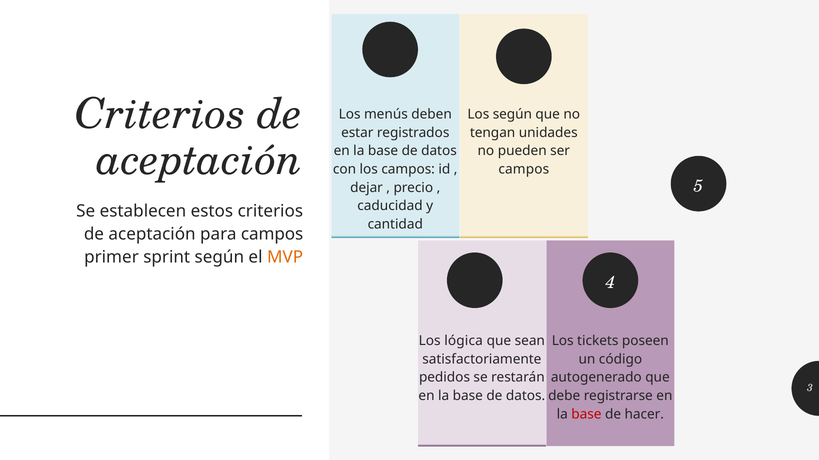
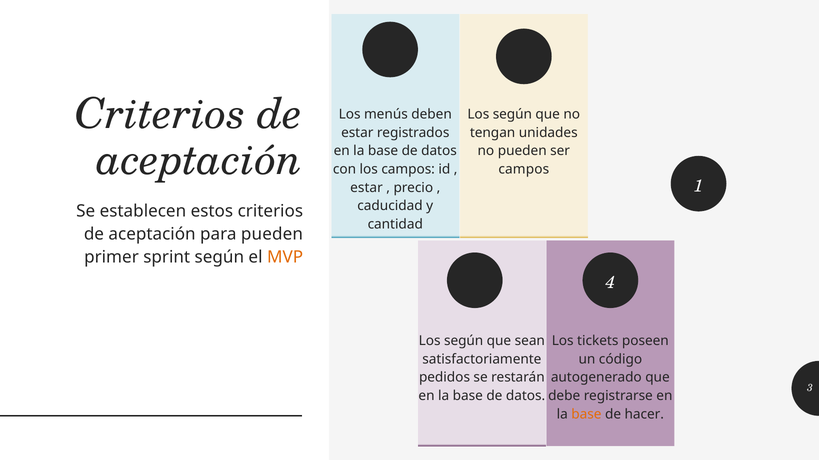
5: 5 -> 1 (699, 186)
dejar: dejar -> estar (366, 188)
para campos: campos -> pueden (272, 234)
lógica: lógica -> según (464, 341)
base colour: red -> orange (586, 415)
